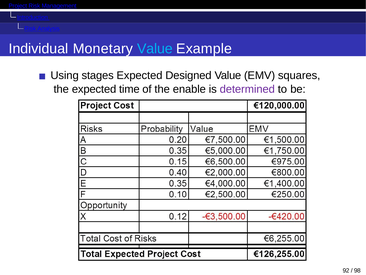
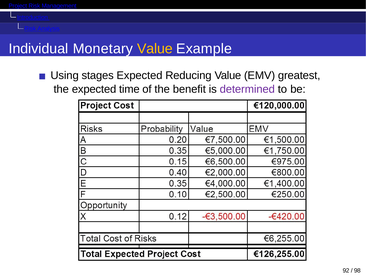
Value colour: light blue -> yellow (155, 49)
Designed: Designed -> Reducing (188, 75)
squares: squares -> greatest (299, 75)
enable: enable -> benefit (189, 89)
